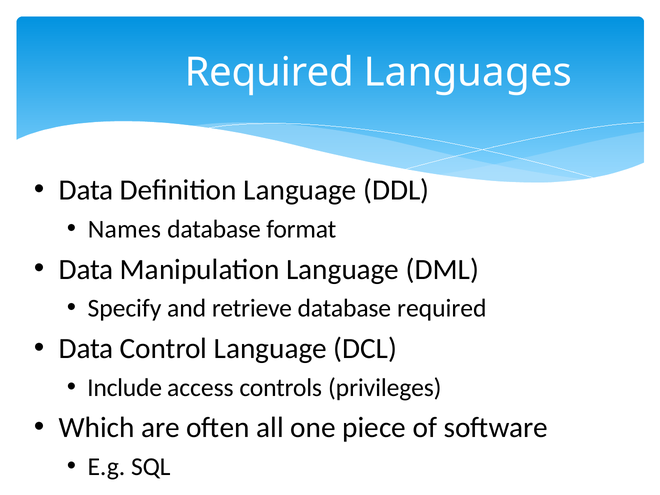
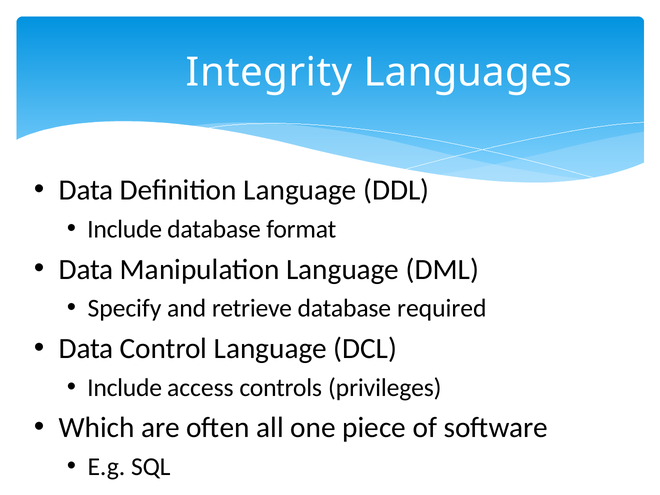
Required: Required -> Integrity (269, 72)
Names: Names -> Include (125, 229)
